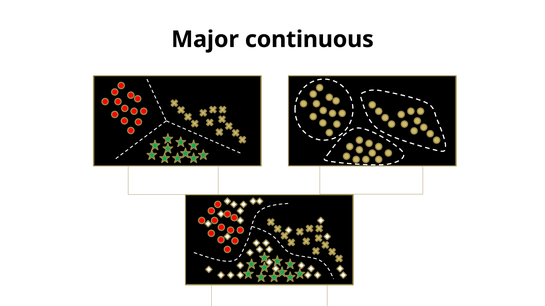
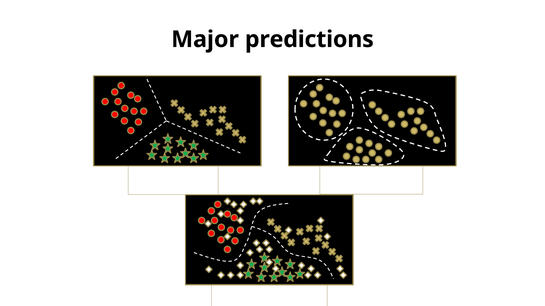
continuous: continuous -> predictions (309, 39)
